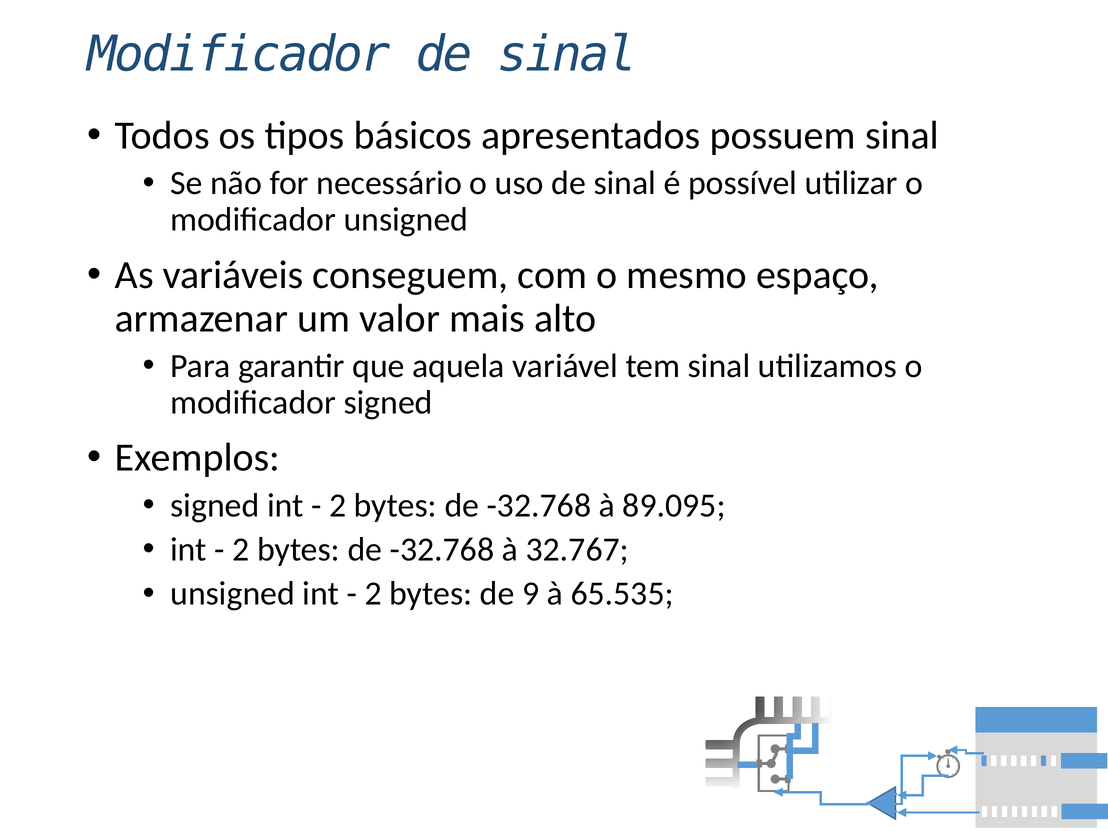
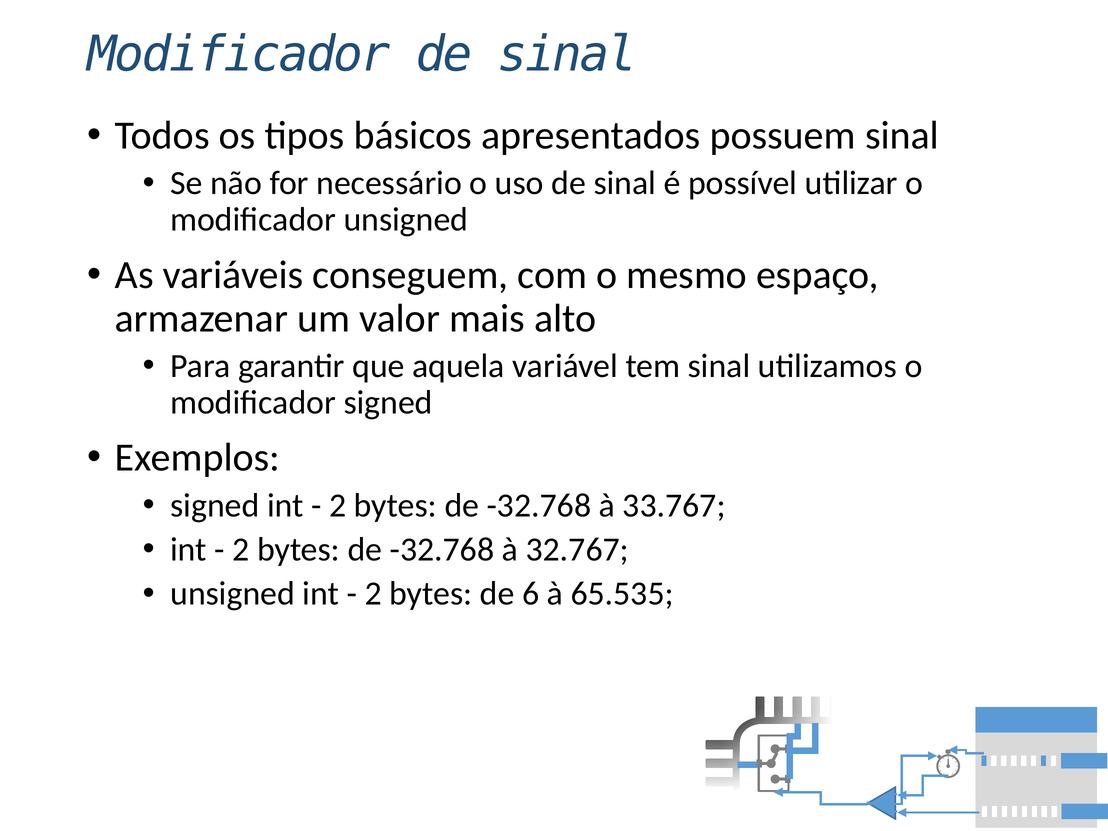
89.095: 89.095 -> 33.767 (674, 505)
9: 9 -> 6 (531, 594)
